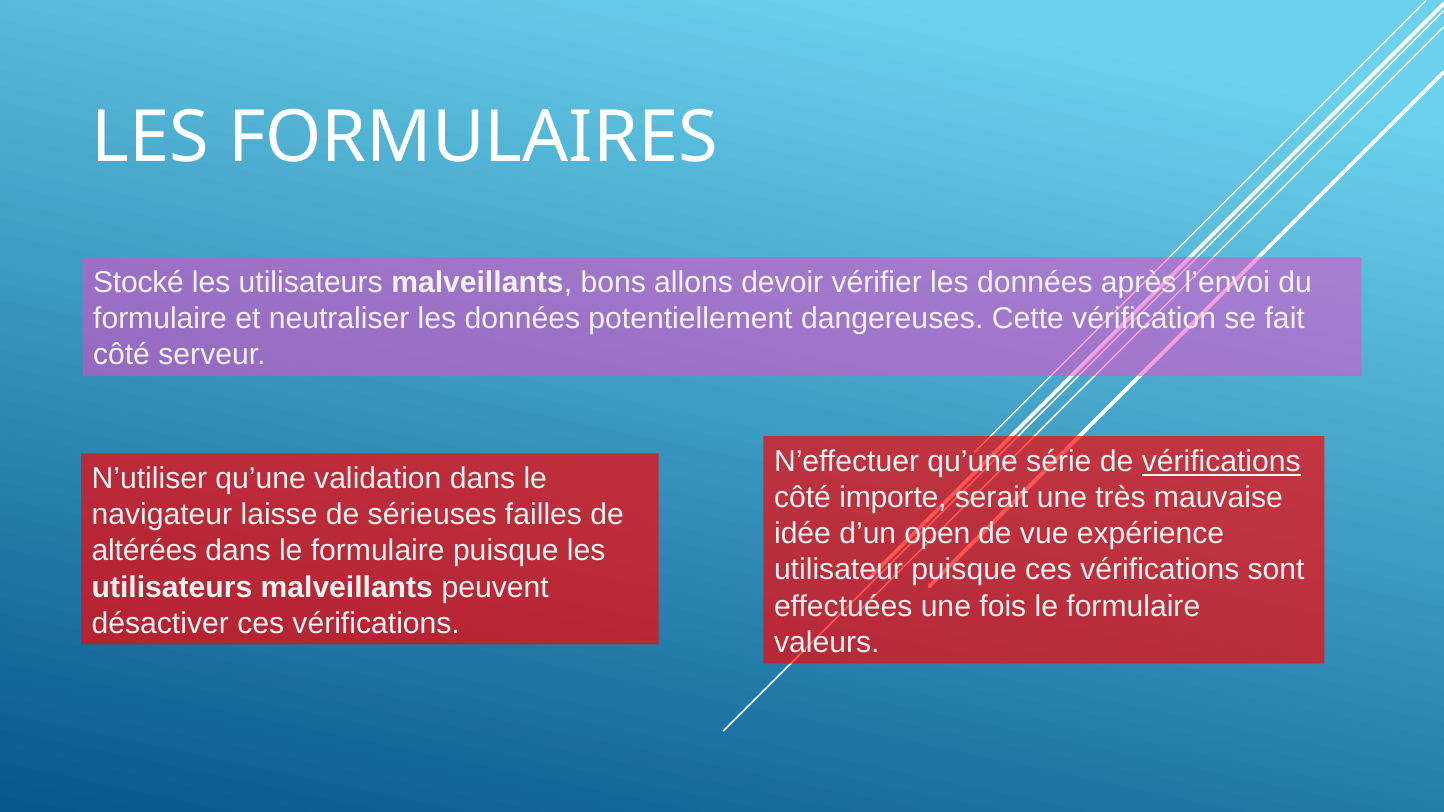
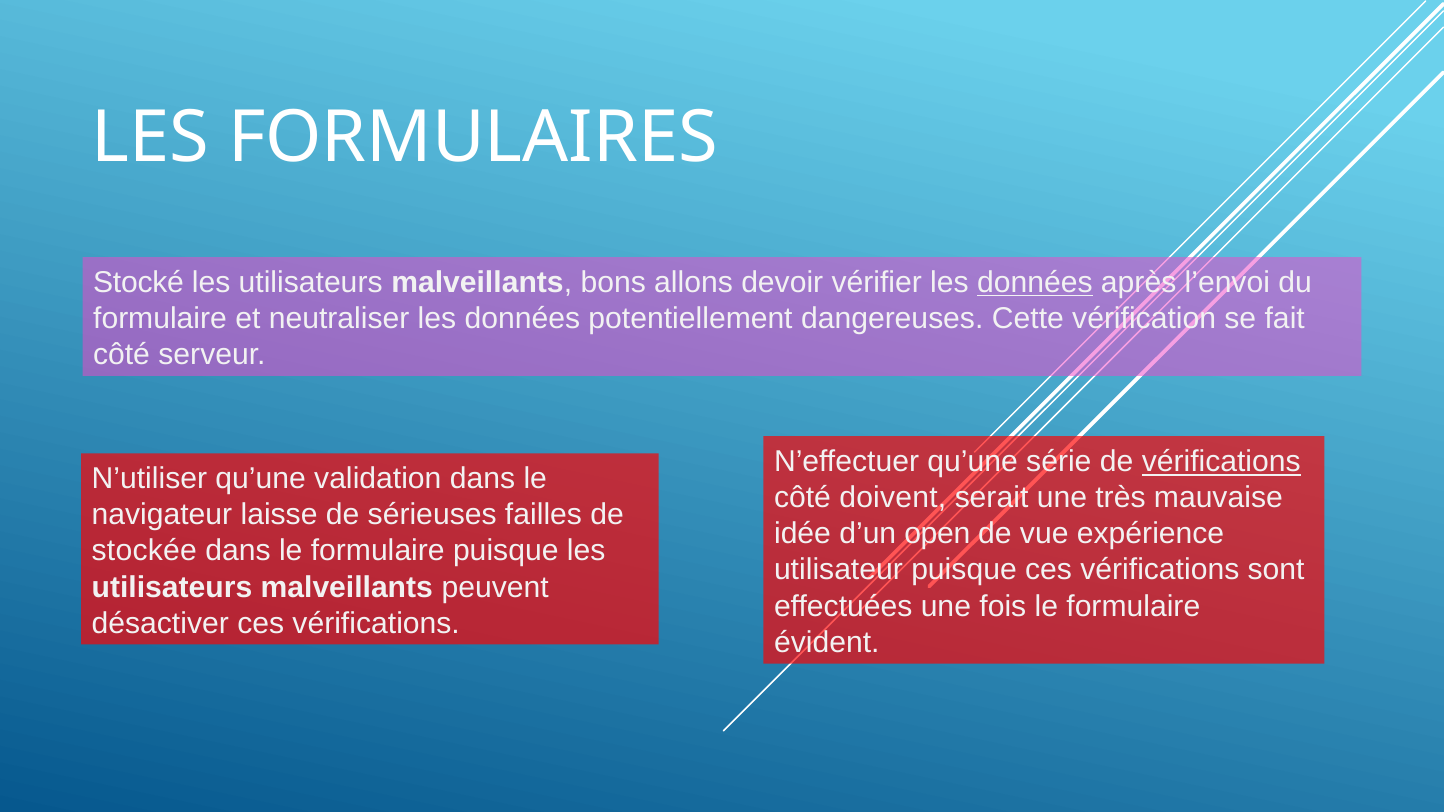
données underline: none -> present (1035, 283)
importe: importe -> doivent (893, 498)
altérées: altérées -> stockée (144, 551)
valeurs: valeurs -> évident (827, 642)
